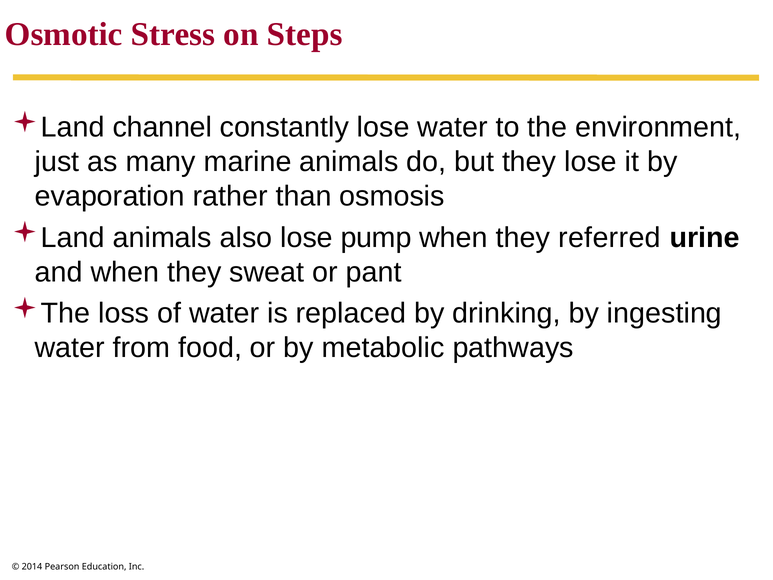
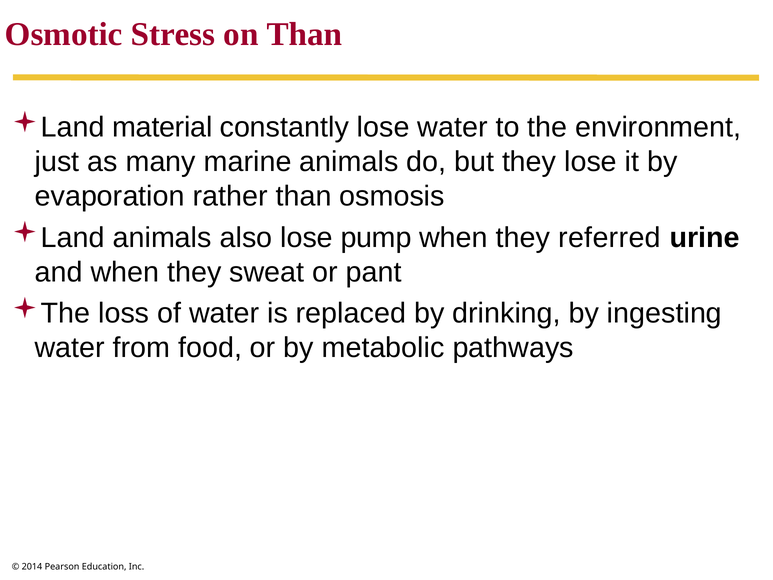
on Steps: Steps -> Than (305, 34)
channel: channel -> material (162, 127)
